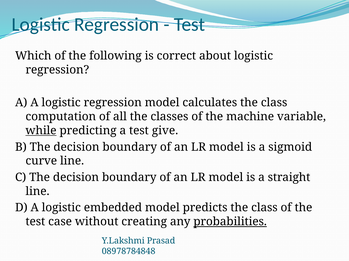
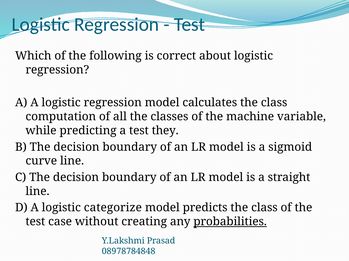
while underline: present -> none (41, 131)
give: give -> they (165, 131)
embedded: embedded -> categorize (113, 208)
